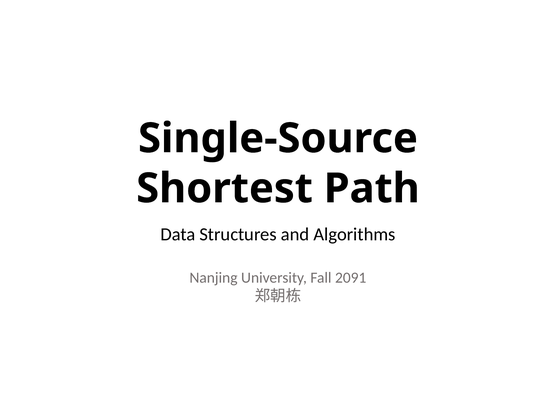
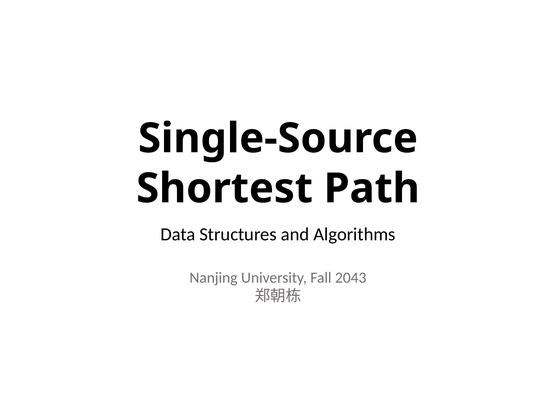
2091: 2091 -> 2043 (351, 278)
